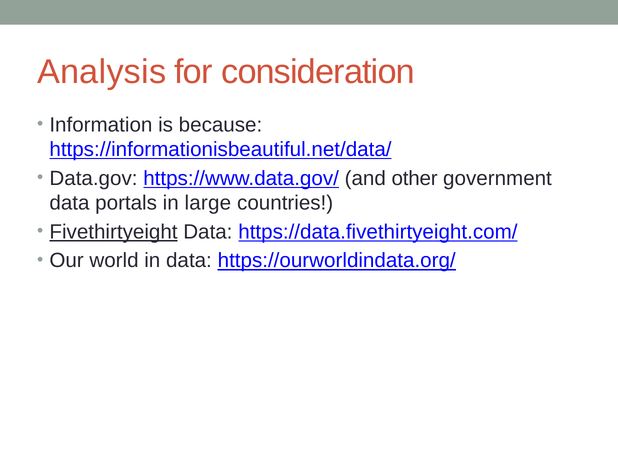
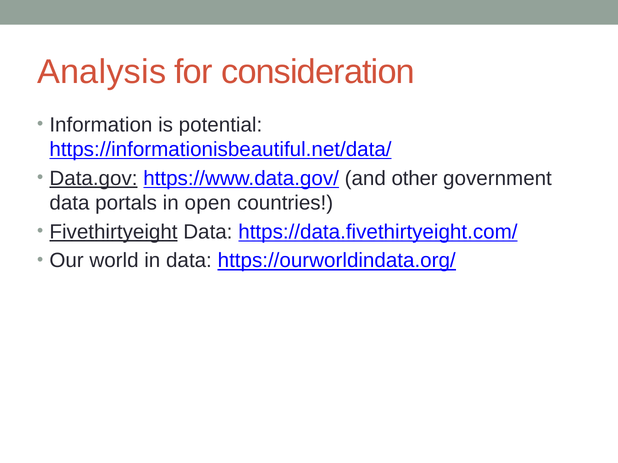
because: because -> potential (220, 125)
Data.gov underline: none -> present (93, 179)
large: large -> open (208, 203)
